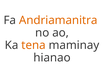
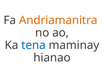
tena colour: orange -> blue (33, 45)
